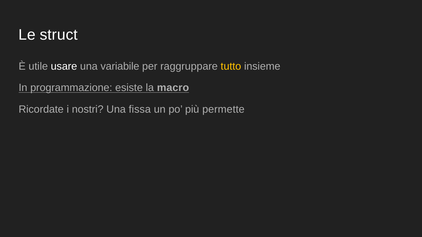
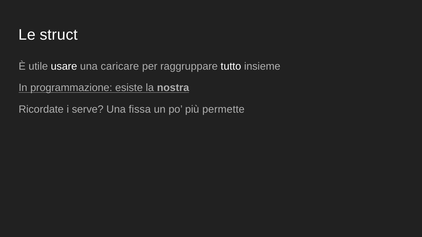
variabile: variabile -> caricare (120, 66)
tutto colour: yellow -> white (231, 66)
macro: macro -> nostra (173, 88)
nostri: nostri -> serve (88, 110)
